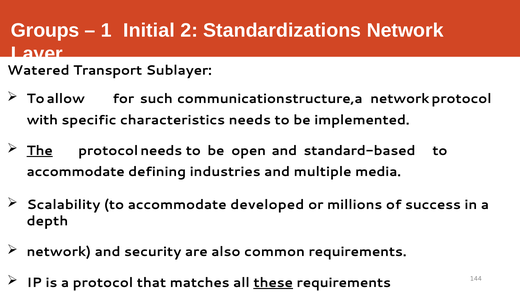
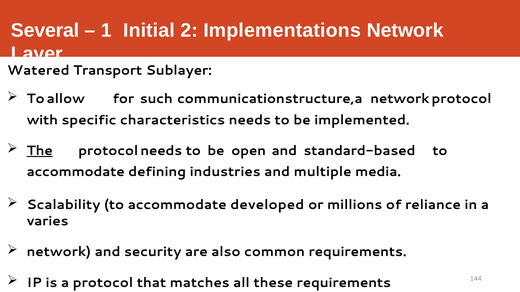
Groups: Groups -> Several (45, 30)
Standardizations: Standardizations -> Implementations (282, 30)
success: success -> reliance (433, 205)
depth: depth -> varies (48, 221)
these underline: present -> none (273, 283)
